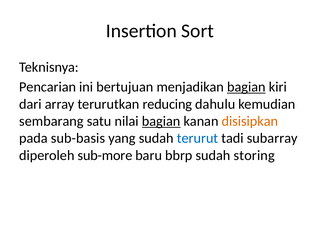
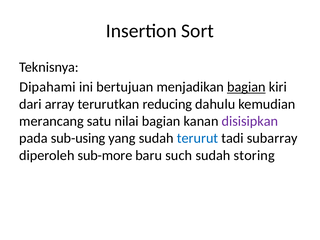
Pencarian: Pencarian -> Dipahami (48, 87)
sembarang: sembarang -> merancang (51, 121)
bagian underline: present -> none (161, 121)
disisipkan colour: orange -> purple (250, 121)
sub-basis: sub-basis -> sub-using (78, 138)
bbrp: bbrp -> such (179, 155)
